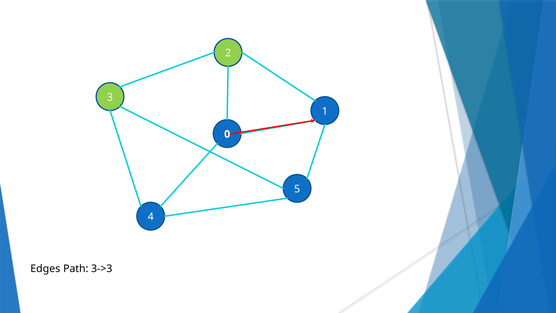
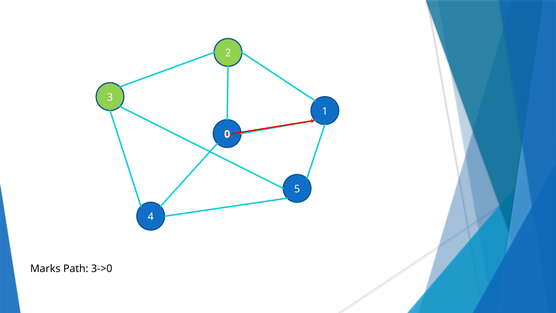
Edges: Edges -> Marks (45, 268)
3->3: 3->3 -> 3->0 (102, 268)
